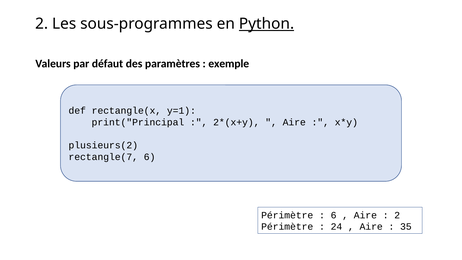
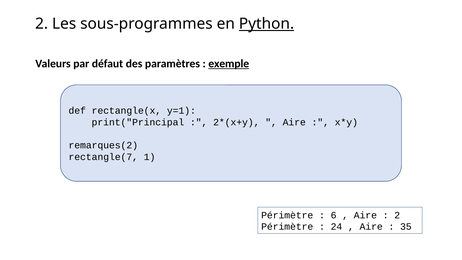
exemple underline: none -> present (229, 64)
plusieurs(2: plusieurs(2 -> remarques(2 (103, 145)
rectangle(7 6: 6 -> 1 (150, 157)
